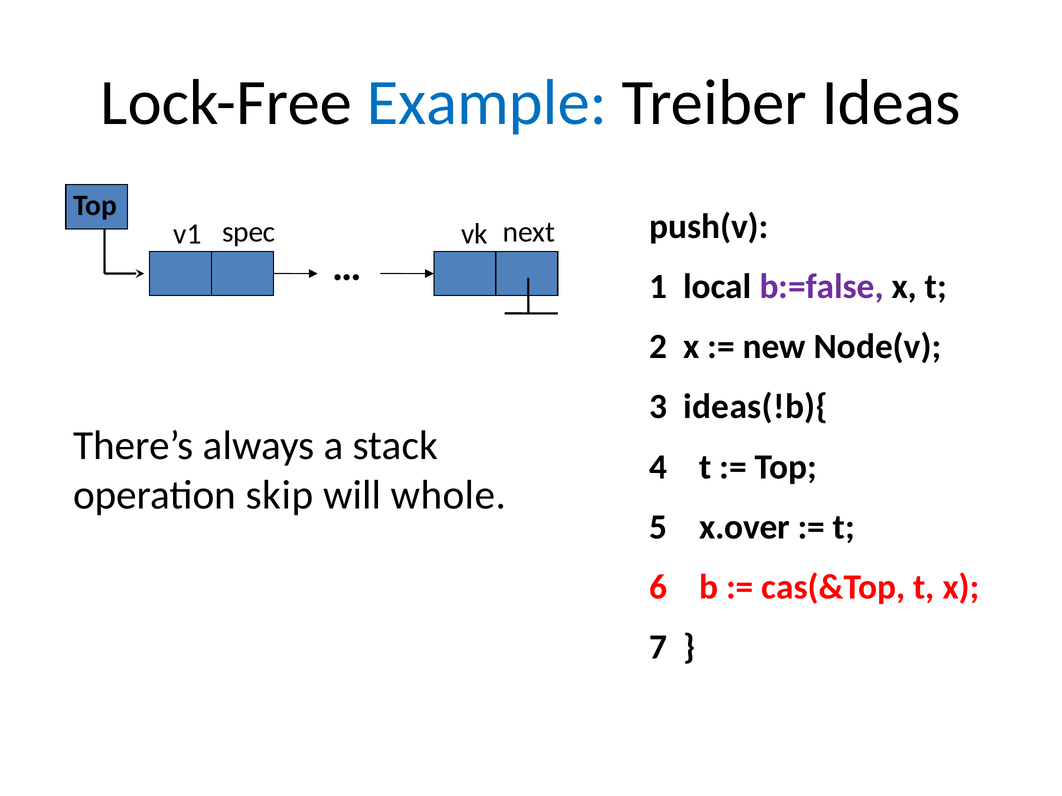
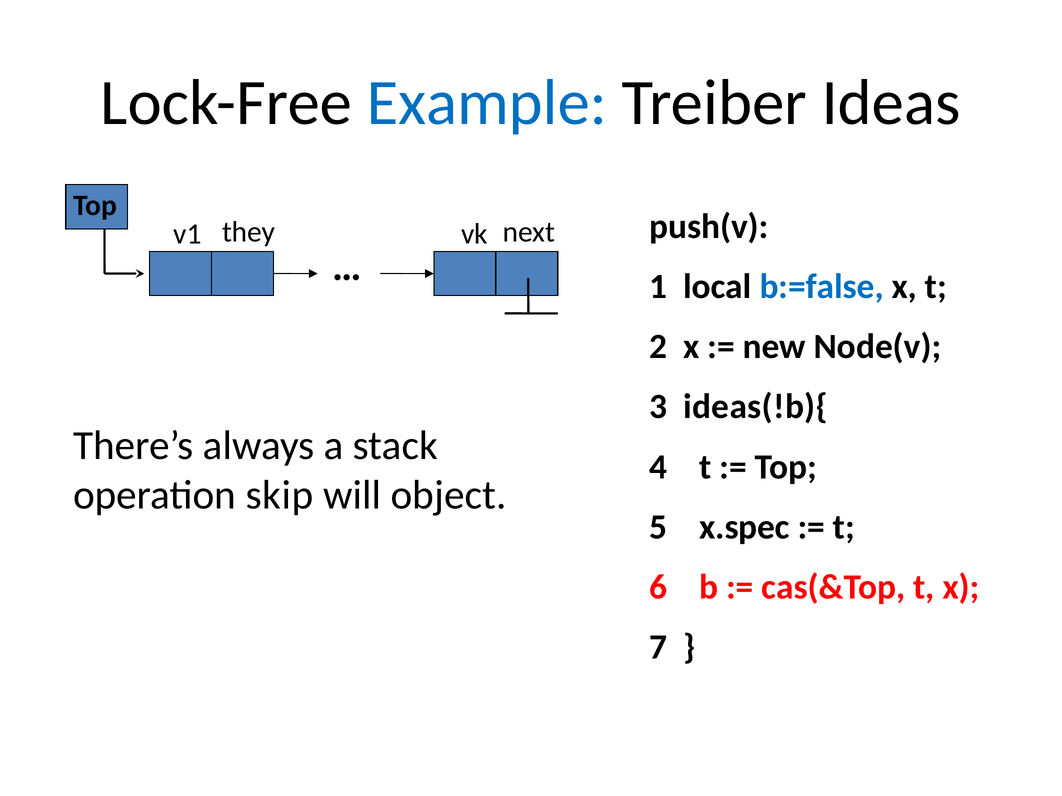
spec: spec -> they (249, 232)
b:=false colour: purple -> blue (822, 287)
whole: whole -> object (449, 495)
x.over: x.over -> x.spec (744, 527)
